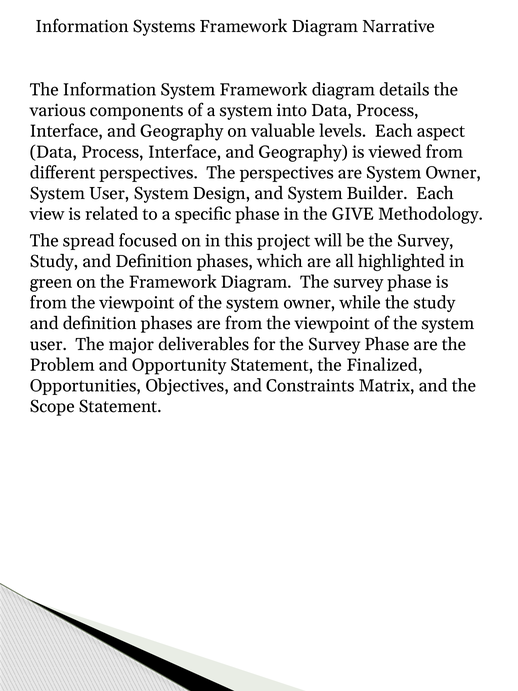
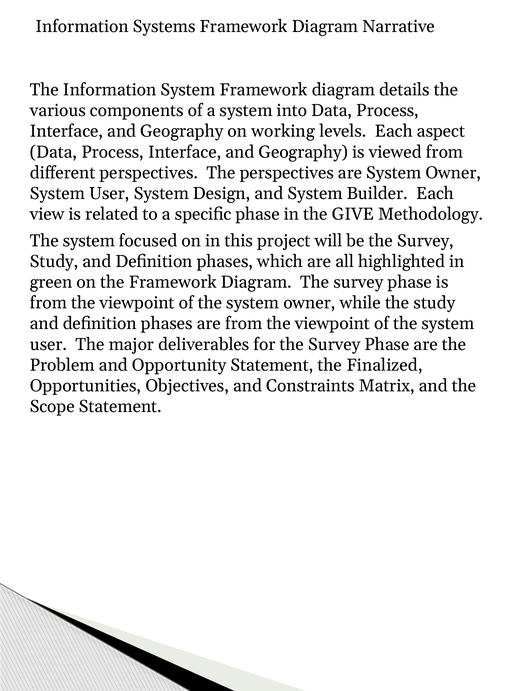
valuable: valuable -> working (283, 131)
spread: spread -> system (89, 241)
